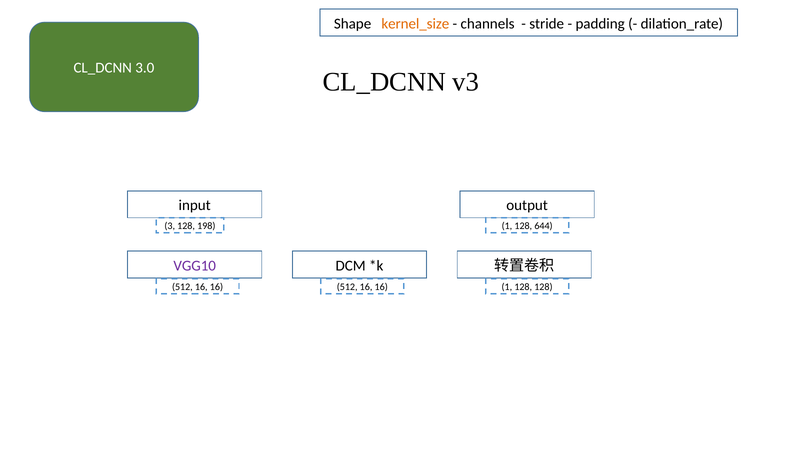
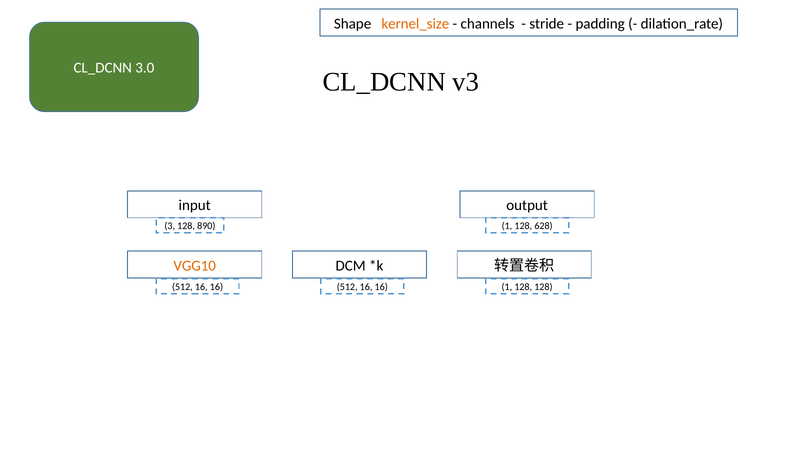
198: 198 -> 890 (206, 226)
644: 644 -> 628 (544, 226)
VGG10 colour: purple -> orange (195, 266)
